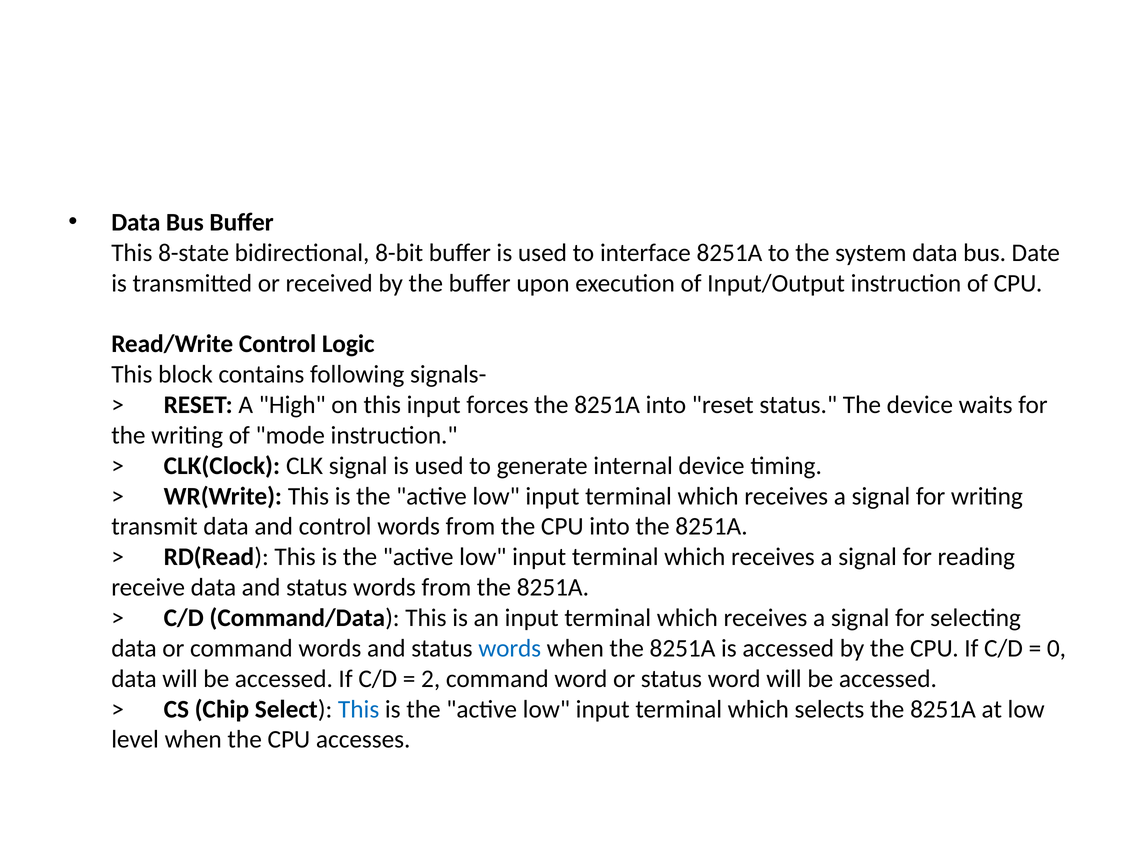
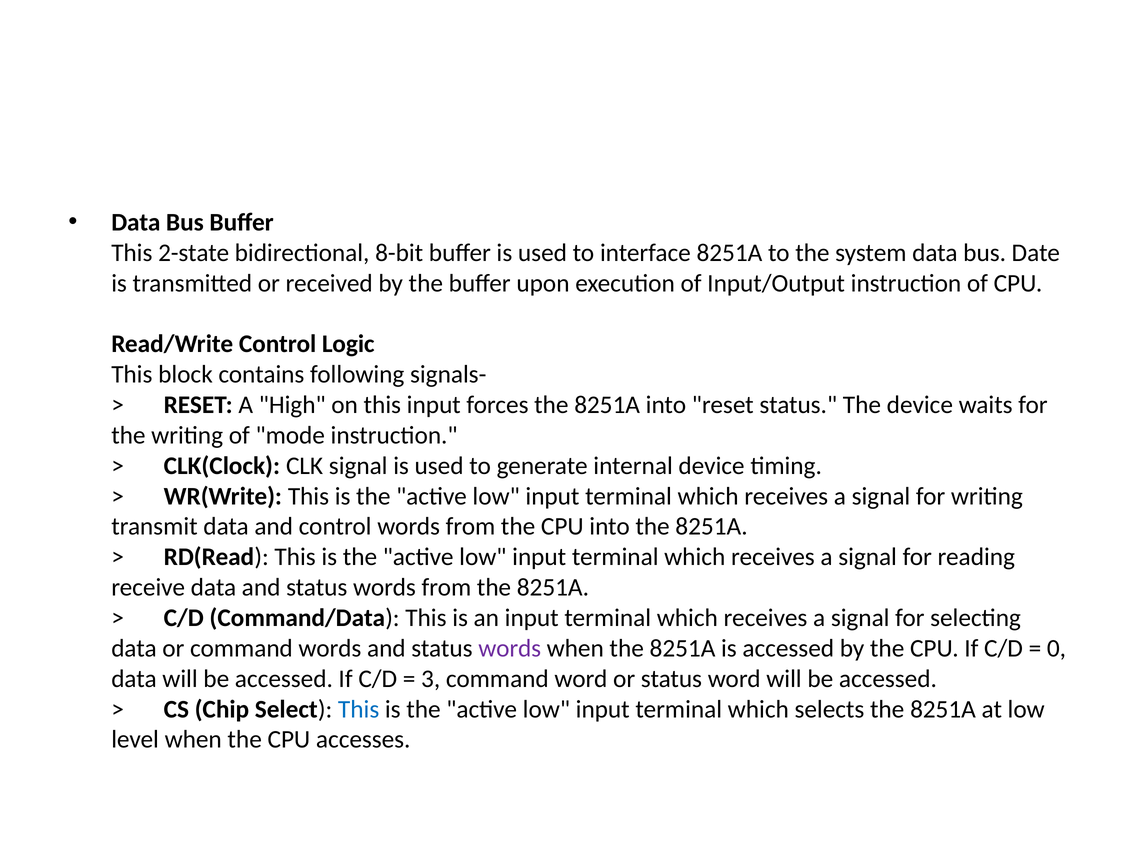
8-state: 8-state -> 2-state (194, 253)
words colour: blue -> purple (510, 648)
2: 2 -> 3 (431, 679)
